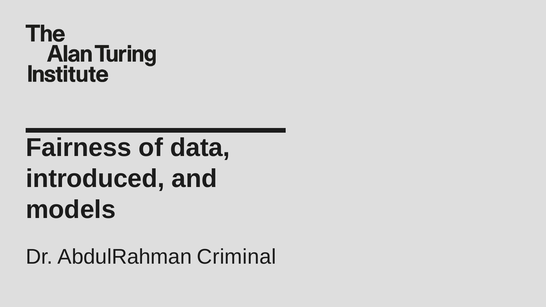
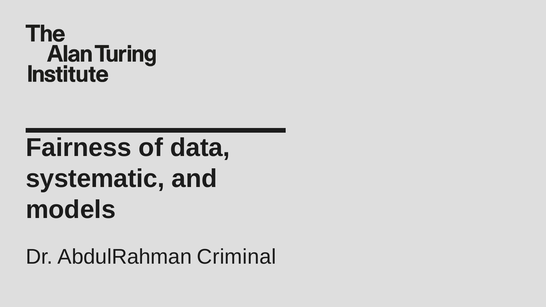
introduced: introduced -> systematic (95, 179)
